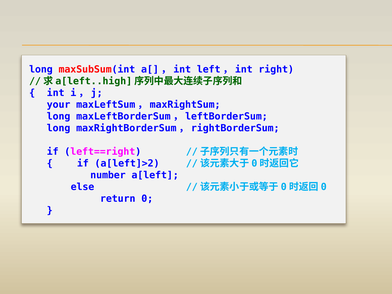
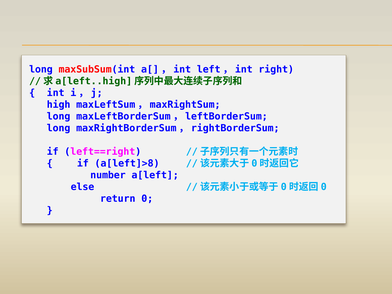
your: your -> high (59, 105)
a[left]>2: a[left]>2 -> a[left]>8 (127, 163)
